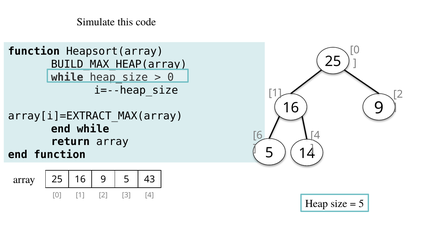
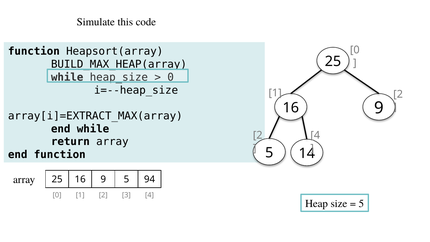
6: 6 -> 2 (258, 135)
43: 43 -> 94 (150, 179)
